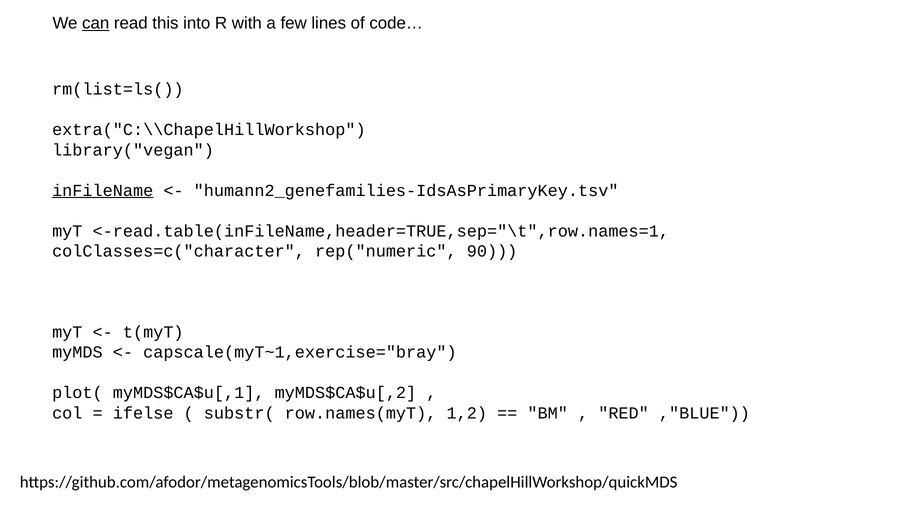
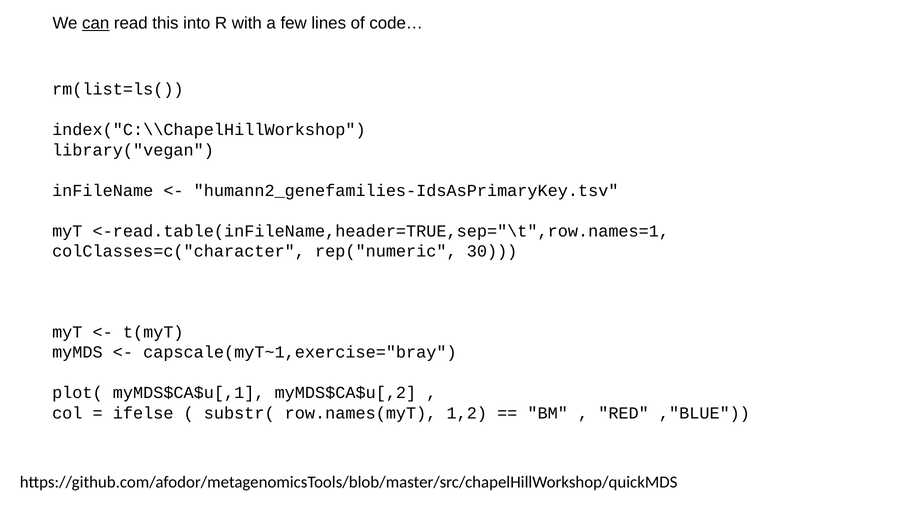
extra("C:\\ChapelHillWorkshop: extra("C:\\ChapelHillWorkshop -> index("C:\\ChapelHillWorkshop (209, 130)
inFileName underline: present -> none (103, 190)
90: 90 -> 30 (492, 251)
